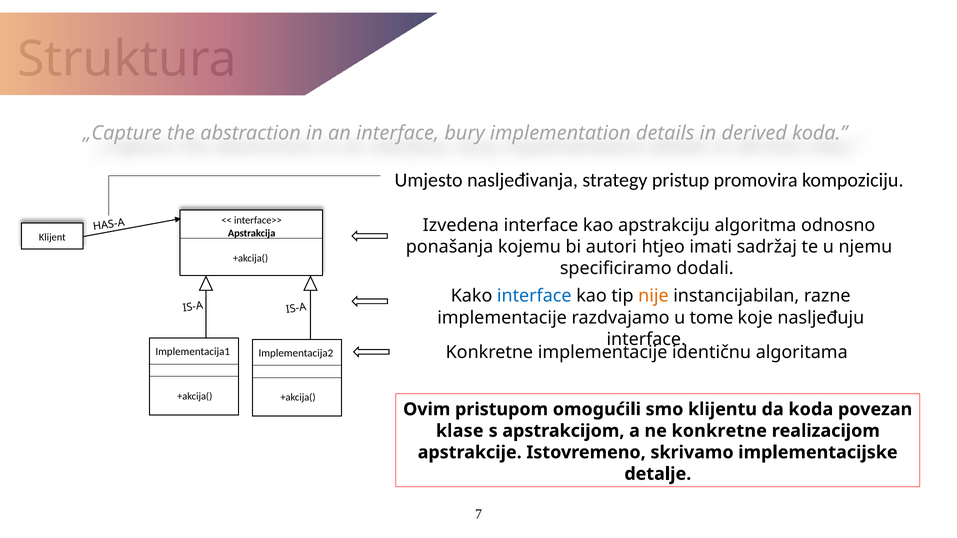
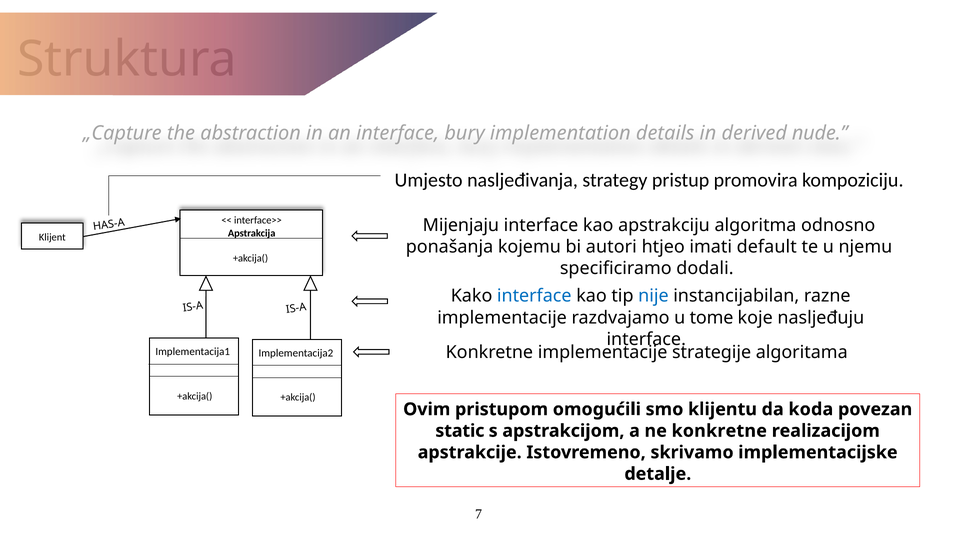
derived koda: koda -> nude (820, 133)
Izvedena: Izvedena -> Mijenjaju (461, 225)
sadržaj: sadržaj -> default (767, 247)
nije colour: orange -> blue (653, 296)
identičnu: identičnu -> strategije (712, 353)
klase: klase -> static (460, 431)
